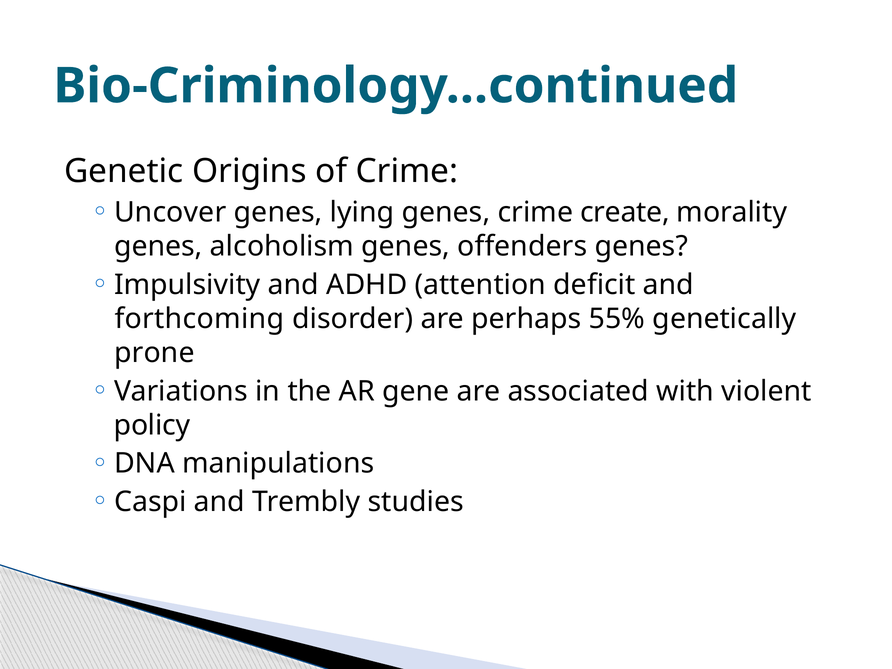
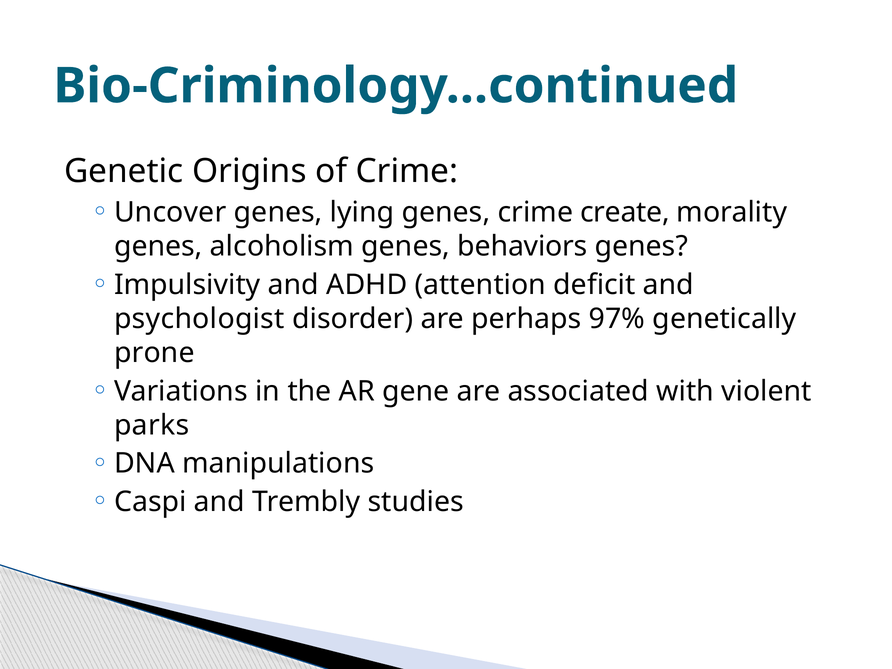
offenders: offenders -> behaviors (522, 246)
forthcoming: forthcoming -> psychologist (199, 319)
55%: 55% -> 97% (617, 319)
policy: policy -> parks (152, 425)
